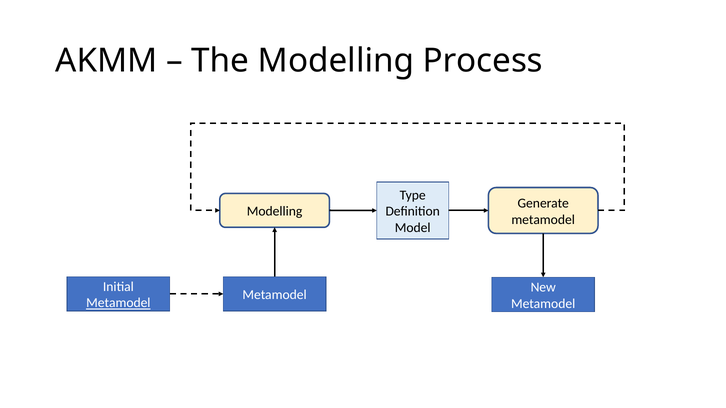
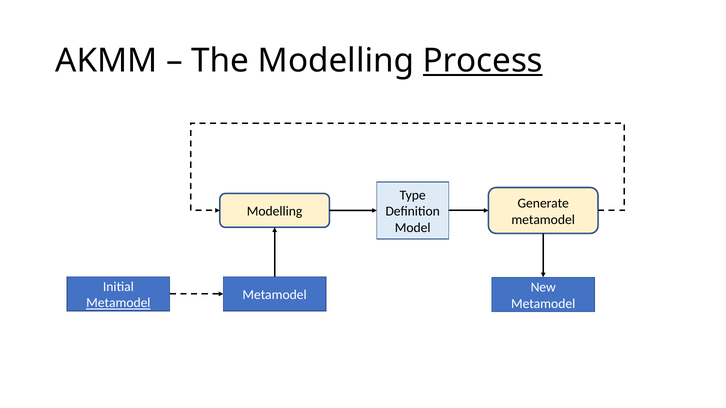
Process underline: none -> present (483, 61)
